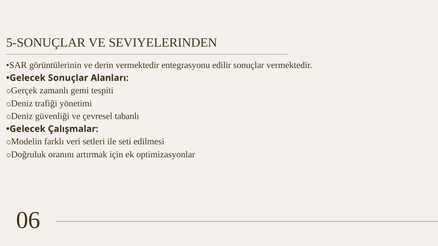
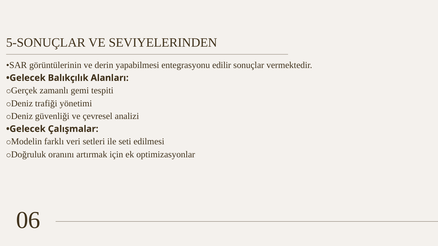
derin vermektedir: vermektedir -> yapabilmesi (137, 65)
Gelecek Sonuçlar: Sonuçlar -> Balıkçılık (68, 78)
tabanlı: tabanlı -> analizi (127, 116)
